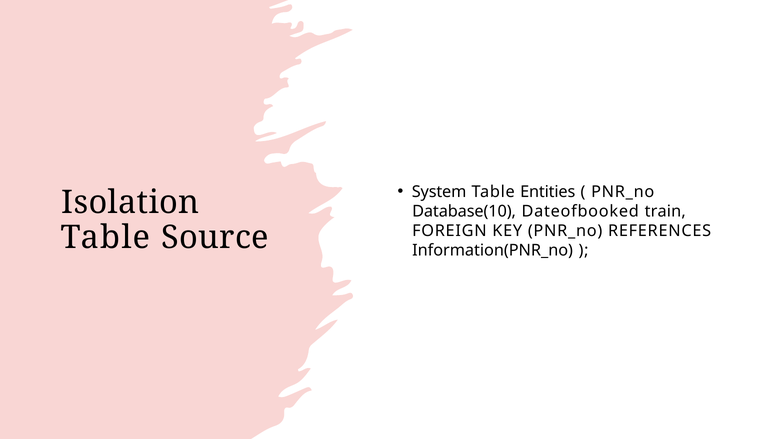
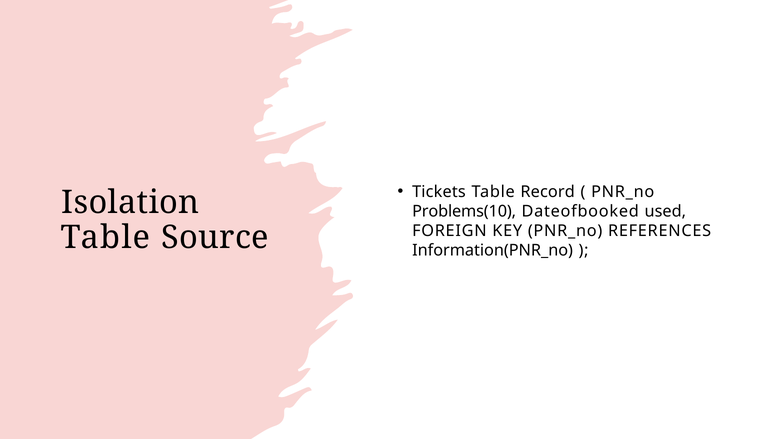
System: System -> Tickets (439, 192)
Entities: Entities -> Record (548, 192)
Database(10: Database(10 -> Problems(10 (464, 212)
train: train -> used (665, 212)
